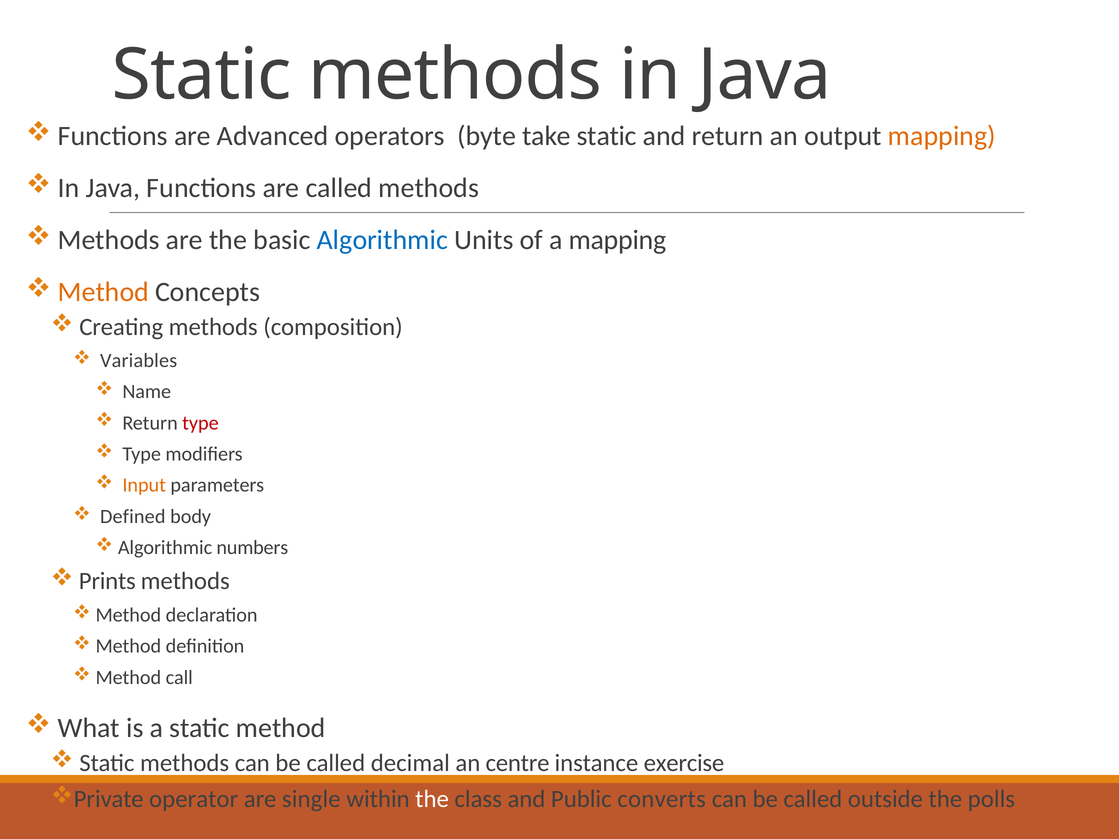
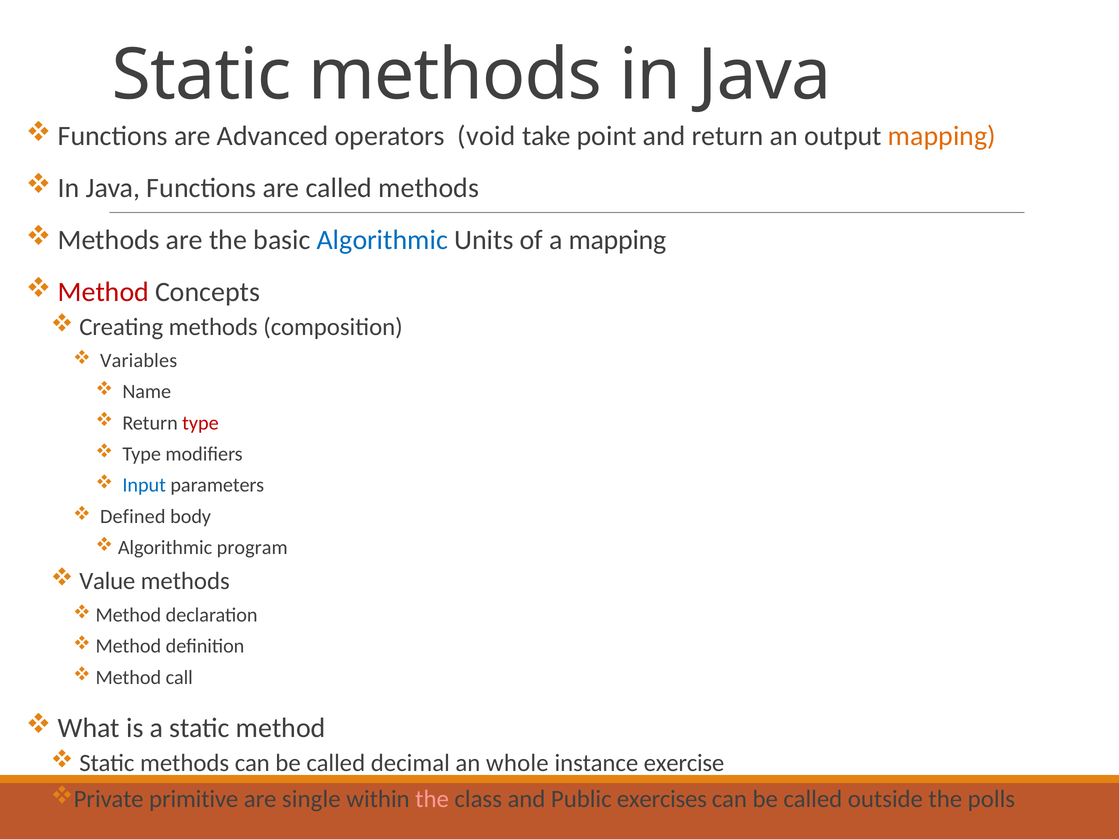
byte: byte -> void (486, 136)
take static: static -> point (607, 136)
Method colour: orange -> red (103, 292)
Input colour: orange -> blue (144, 485)
numbers: numbers -> program (252, 548)
Prints: Prints -> Value (107, 581)
centre: centre -> whole (517, 763)
operator: operator -> primitive (194, 799)
the colour: white -> pink (432, 799)
converts: converts -> exercises (662, 799)
